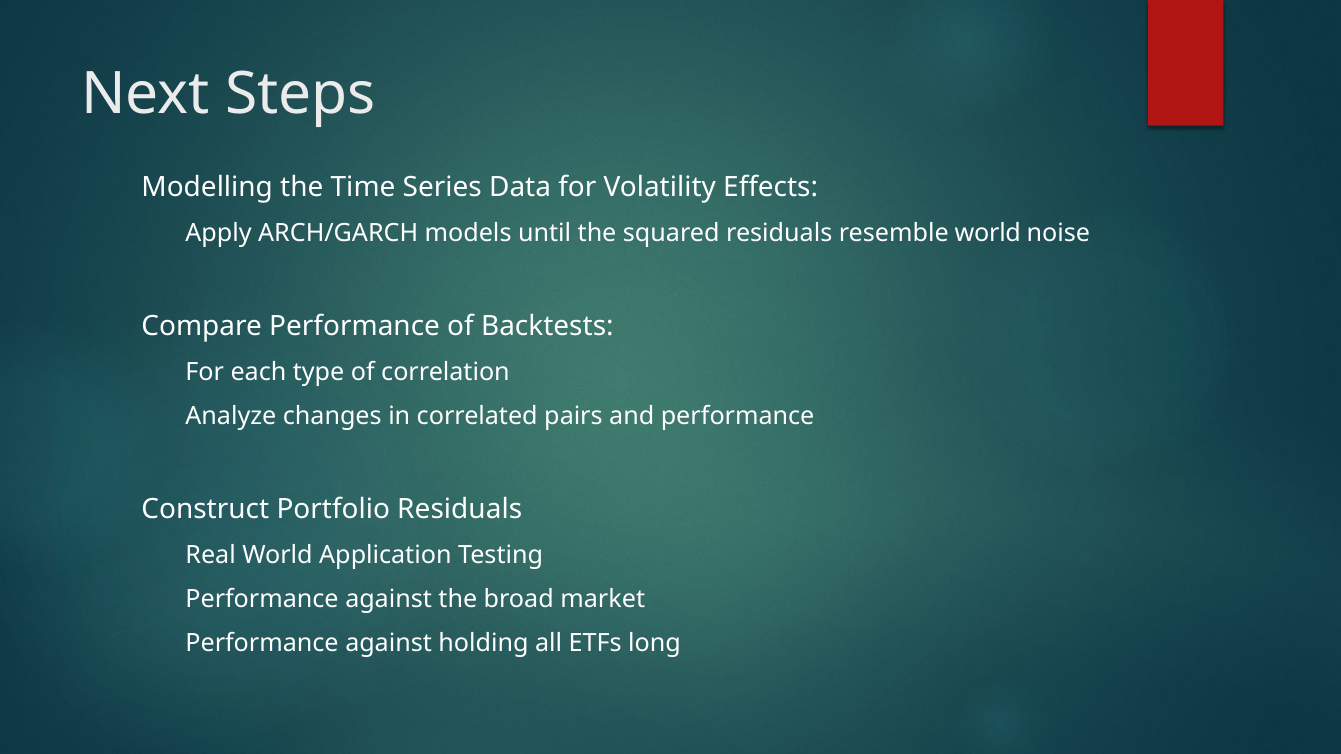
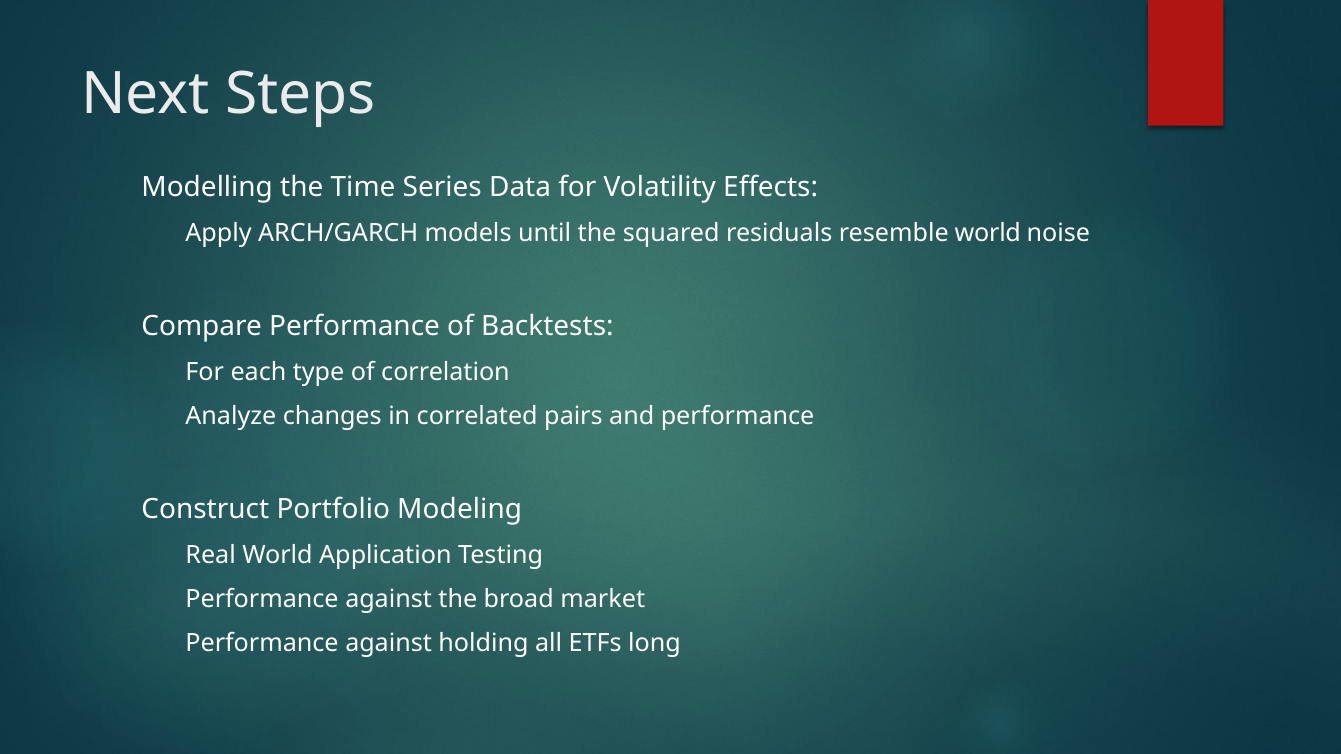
Portfolio Residuals: Residuals -> Modeling (460, 510)
